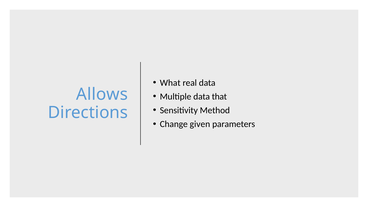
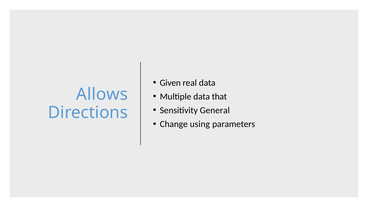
What: What -> Given (170, 83)
Method: Method -> General (215, 110)
given: given -> using (200, 124)
